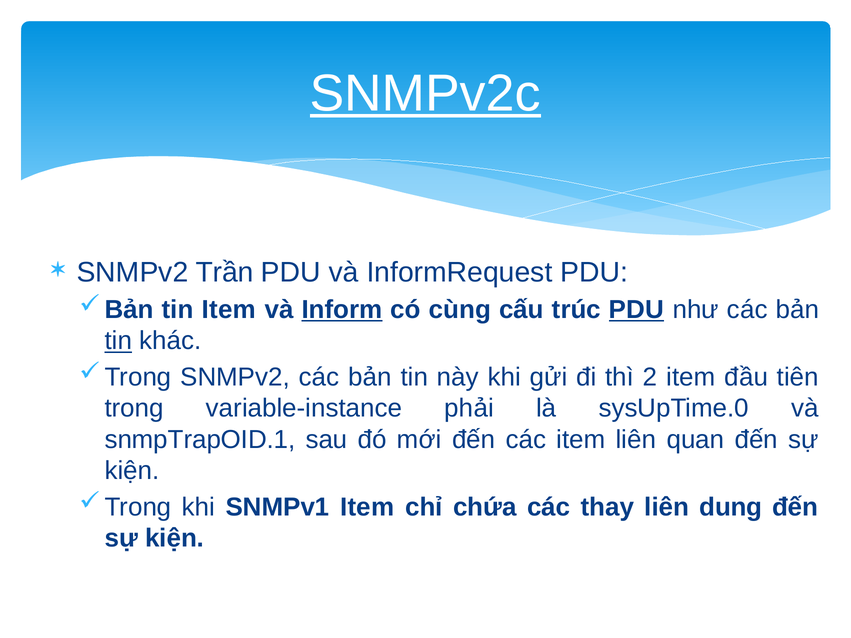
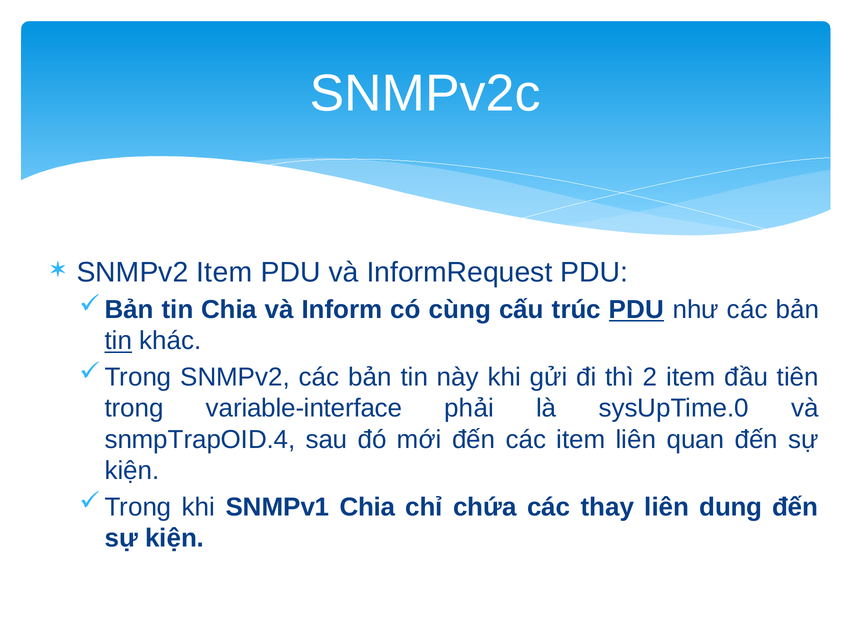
SNMPv2c underline: present -> none (425, 93)
SNMPv2 Trần: Trần -> Item (224, 272)
tin Item: Item -> Chia (229, 310)
Inform underline: present -> none (342, 310)
variable-instance: variable-instance -> variable-interface (304, 409)
snmpTrapOID.1: snmpTrapOID.1 -> snmpTrapOID.4 (200, 440)
SNMPv1 Item: Item -> Chia (367, 507)
